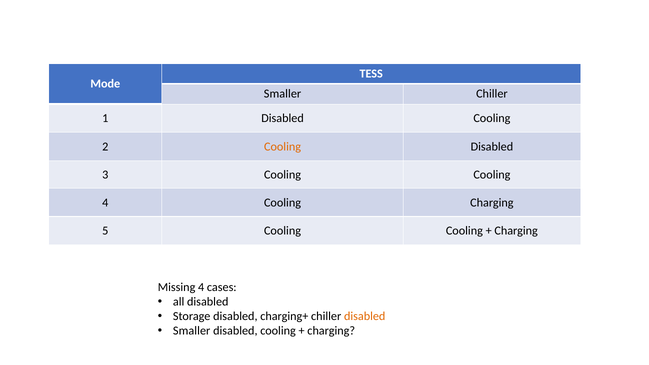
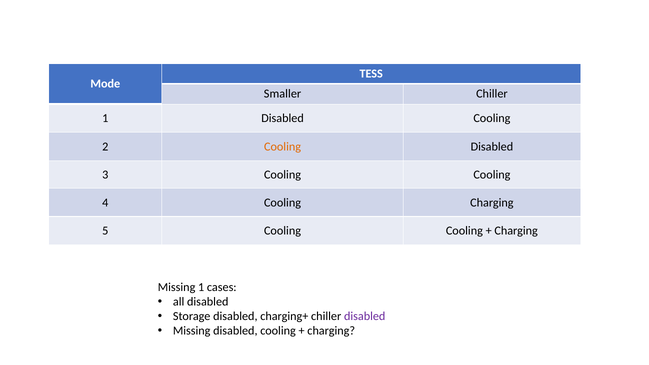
Missing 4: 4 -> 1 (201, 287)
disabled colour: orange -> purple (365, 316)
Smaller: Smaller -> Missing (192, 331)
